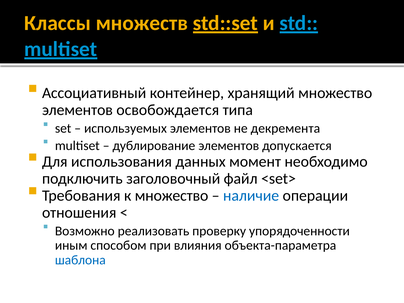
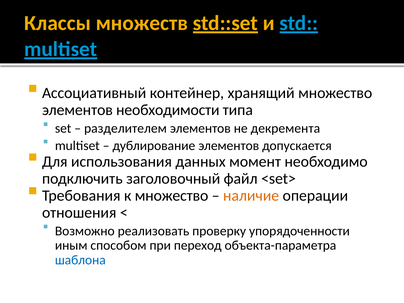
освобождается: освобождается -> необходимости (168, 110)
используемых: используемых -> разделителем (125, 128)
наличие colour: blue -> orange (251, 196)
влияния: влияния -> переход (198, 245)
